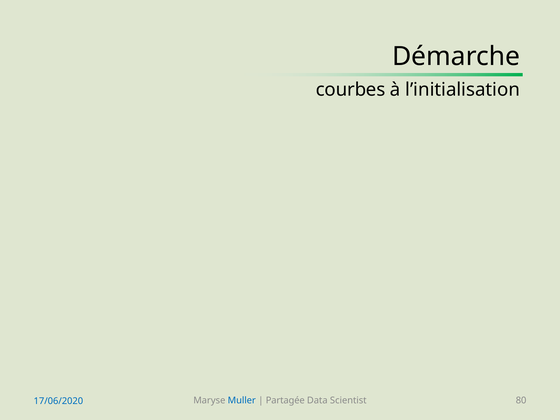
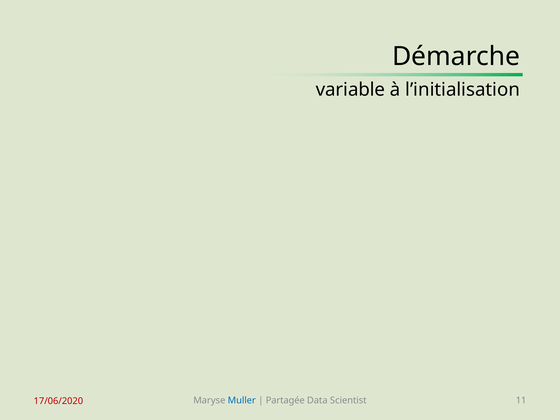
courbes: courbes -> variable (351, 90)
80: 80 -> 11 (521, 400)
17/06/2020 colour: blue -> red (58, 401)
